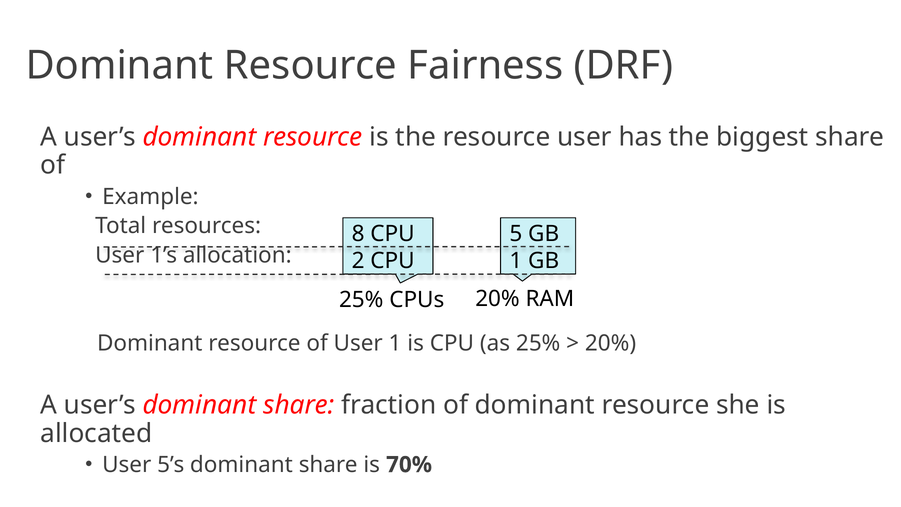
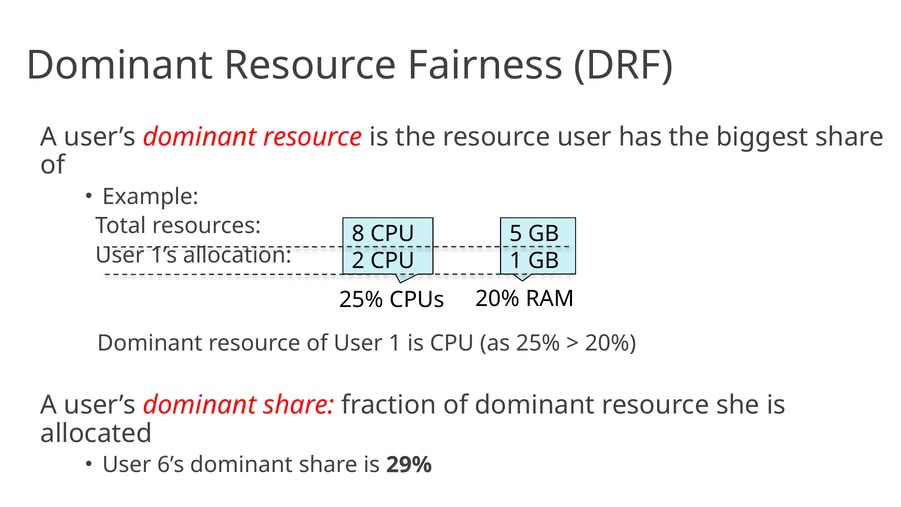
5’s: 5’s -> 6’s (171, 465)
70%: 70% -> 29% (409, 465)
